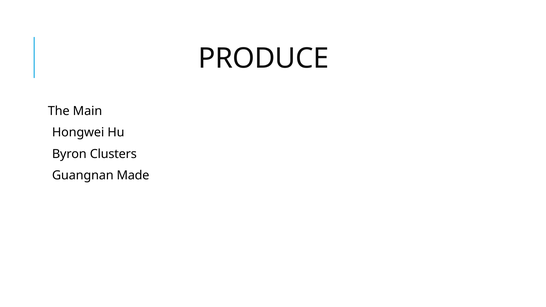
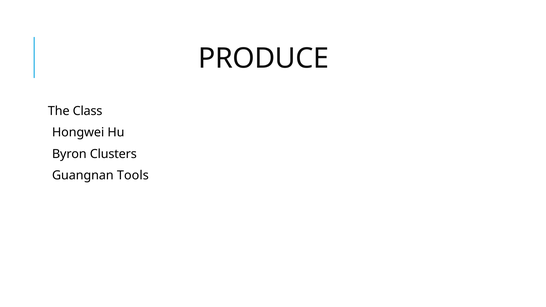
Main: Main -> Class (88, 111)
Made: Made -> Tools (133, 176)
